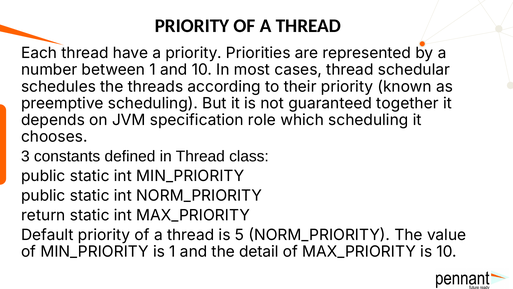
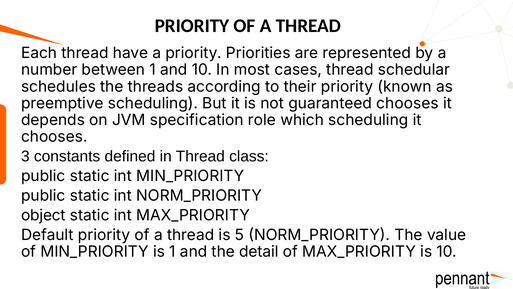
guaranteed together: together -> chooses (408, 103)
return: return -> object (43, 215)
